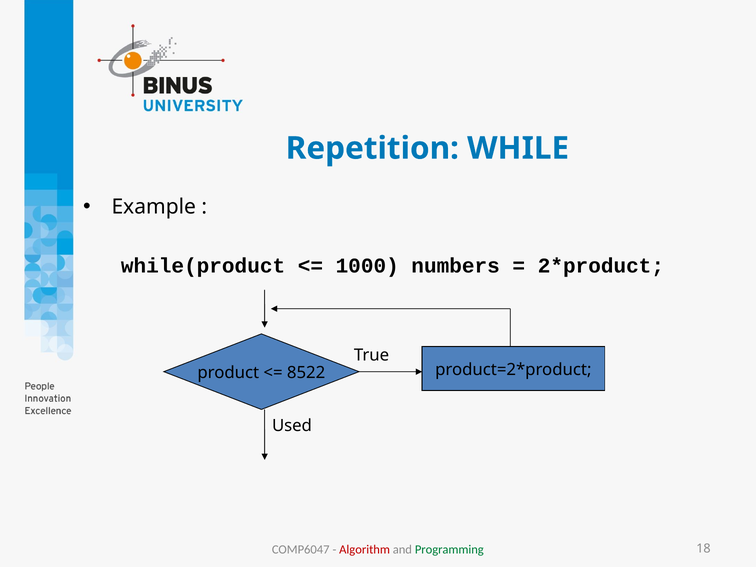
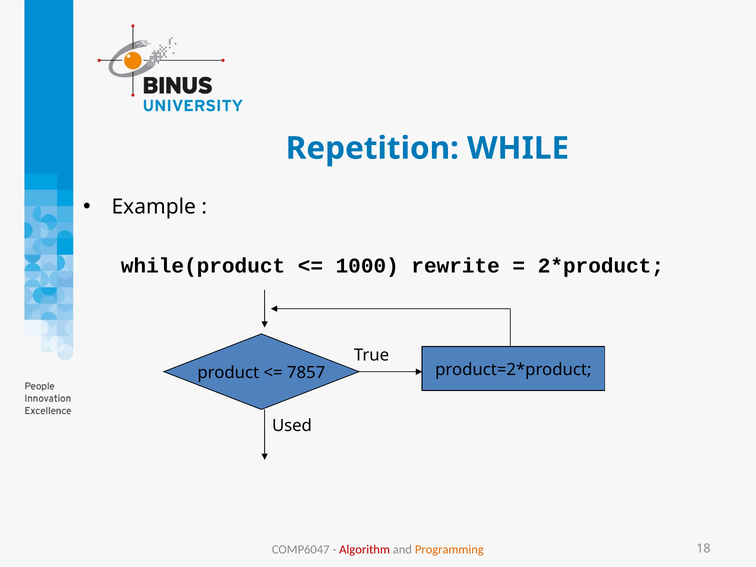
numbers: numbers -> rewrite (456, 266)
8522: 8522 -> 7857 (306, 373)
Programming colour: green -> orange (449, 549)
